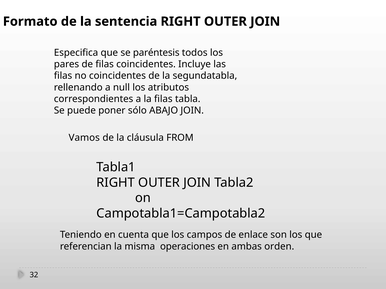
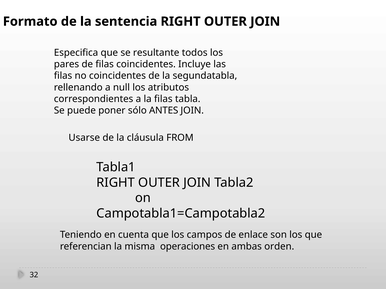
paréntesis: paréntesis -> resultante (156, 53)
ABAJO: ABAJO -> ANTES (164, 111)
Vamos: Vamos -> Usarse (84, 138)
